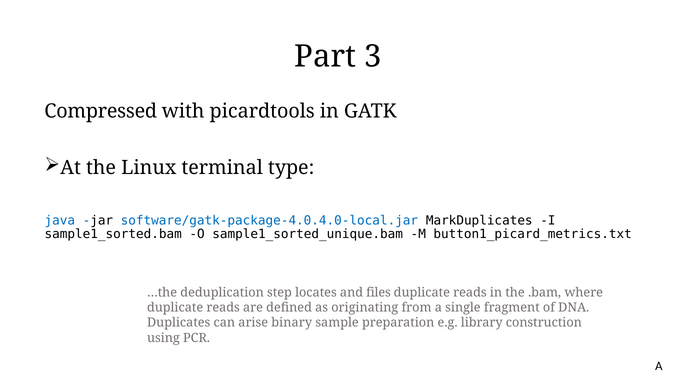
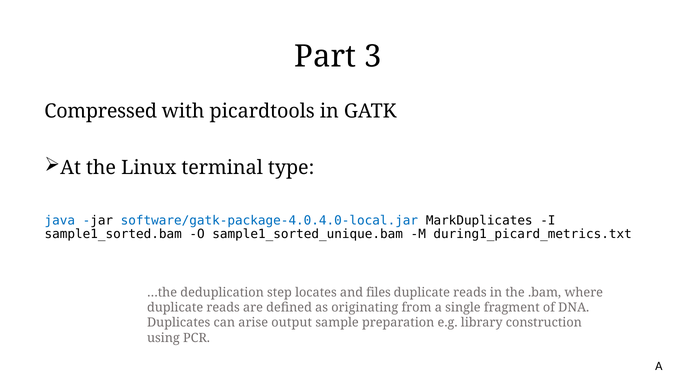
button1_picard_metrics.txt: button1_picard_metrics.txt -> during1_picard_metrics.txt (533, 234)
binary: binary -> output (292, 323)
